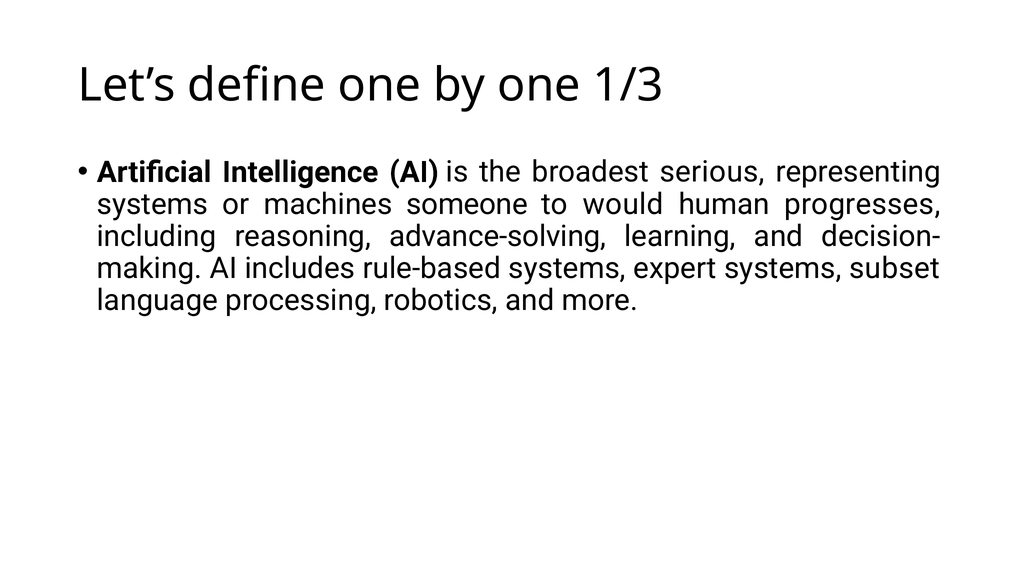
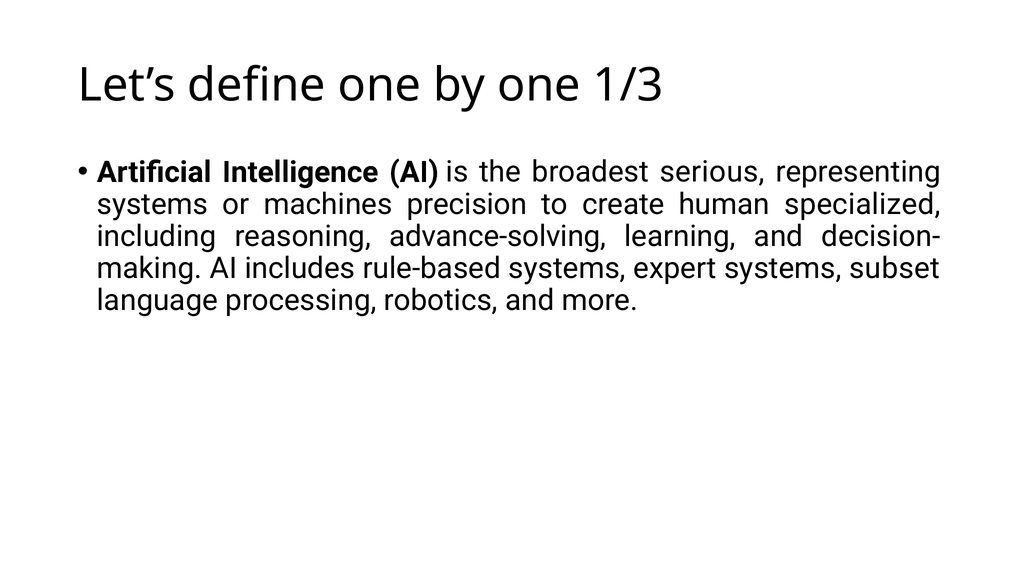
someone: someone -> precision (467, 204)
would: would -> create (623, 204)
progresses: progresses -> specialized (862, 204)
